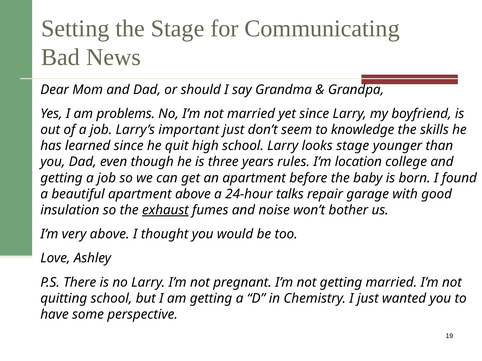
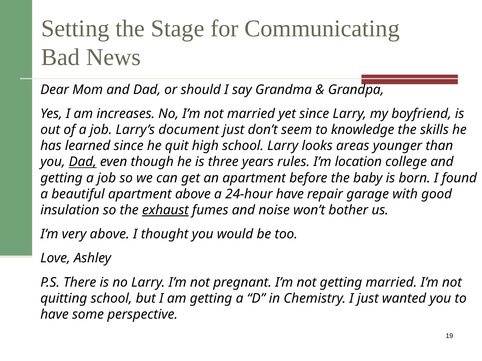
problems: problems -> increases (126, 114)
important: important -> document (189, 130)
looks stage: stage -> areas (353, 146)
Dad underline: none -> present (83, 162)
24-hour talks: talks -> have (290, 194)
